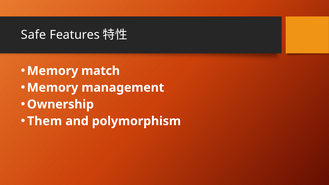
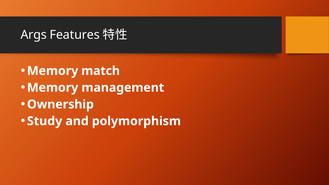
Safe: Safe -> Args (34, 35)
Them: Them -> Study (45, 121)
